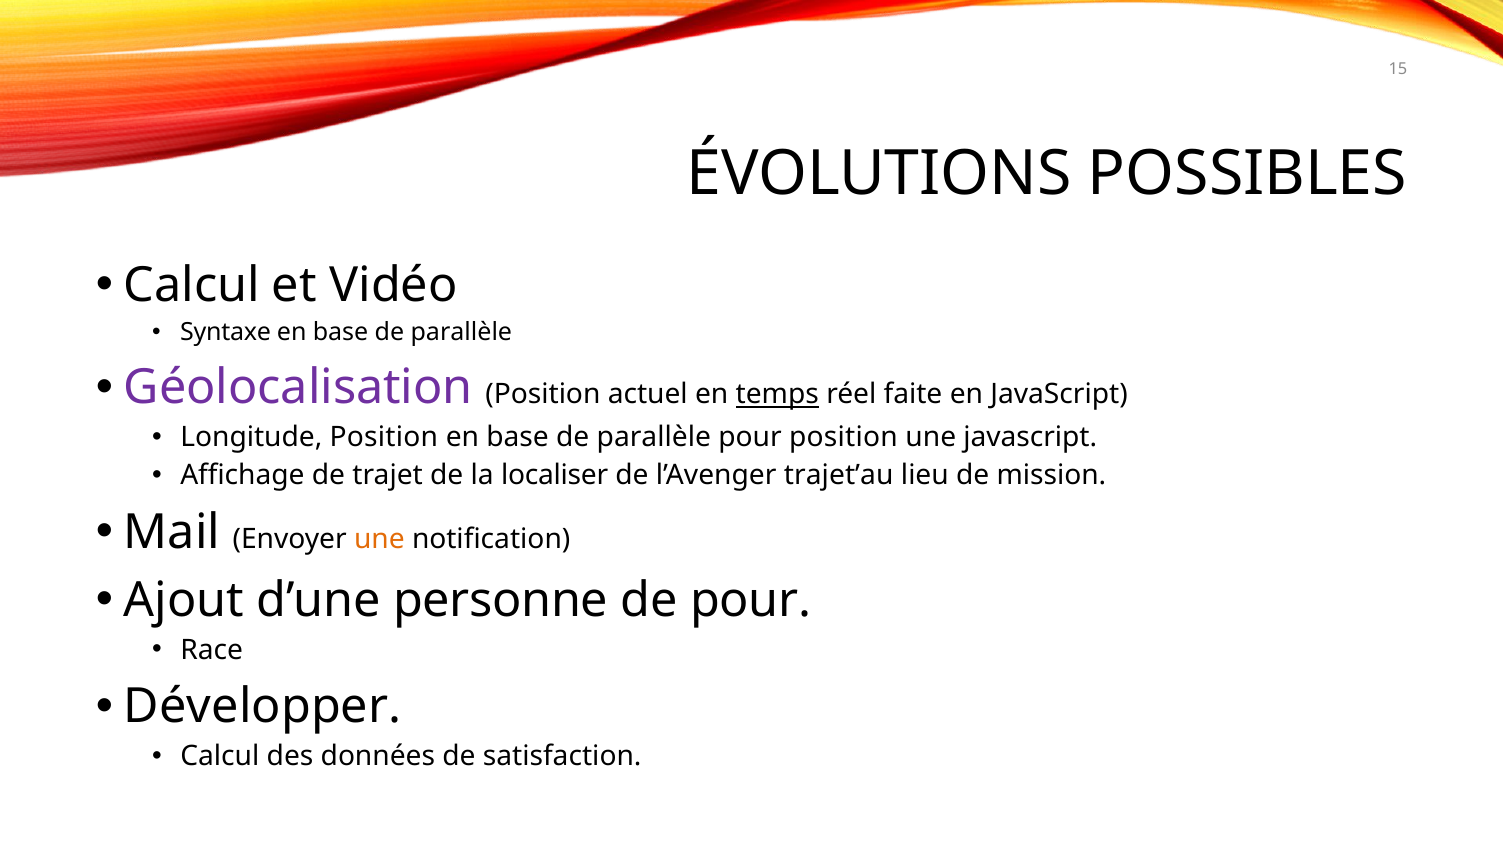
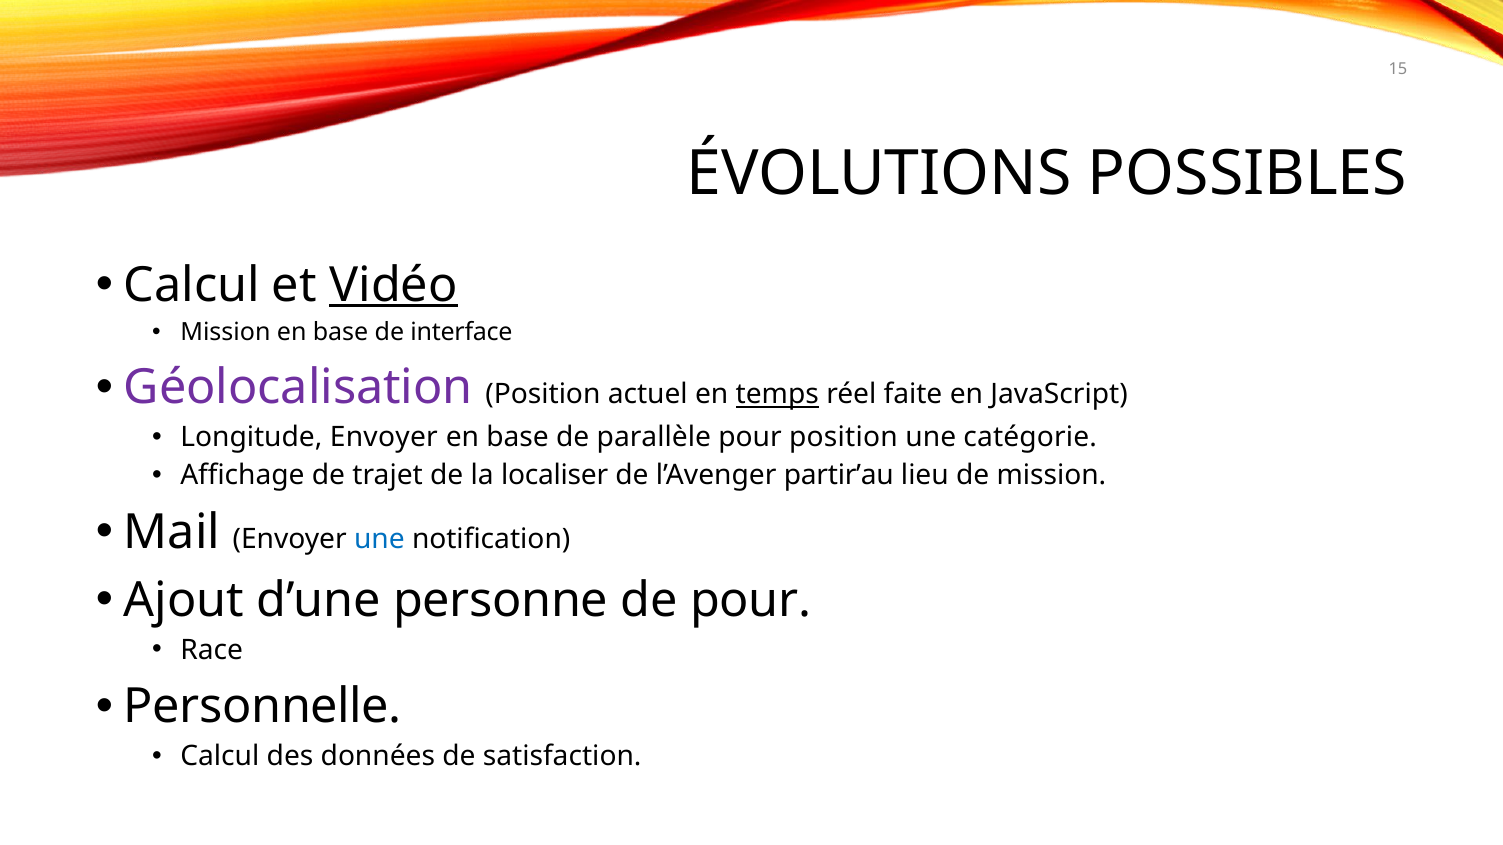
Vidéo underline: none -> present (394, 285)
Syntaxe: Syntaxe -> Mission (225, 333)
parallèle: parallèle -> interface (461, 333)
Longitude Position: Position -> Envoyer (384, 438)
une javascript: javascript -> catégorie (1030, 438)
trajet’au: trajet’au -> partir’au (839, 476)
une colour: orange -> blue (379, 539)
Développer: Développer -> Personnelle (263, 707)
